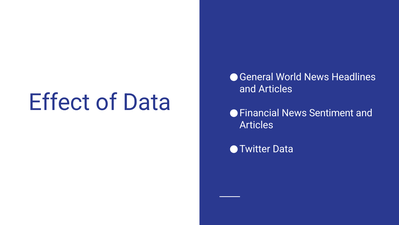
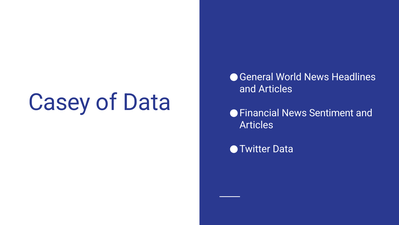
Effect: Effect -> Casey (59, 102)
